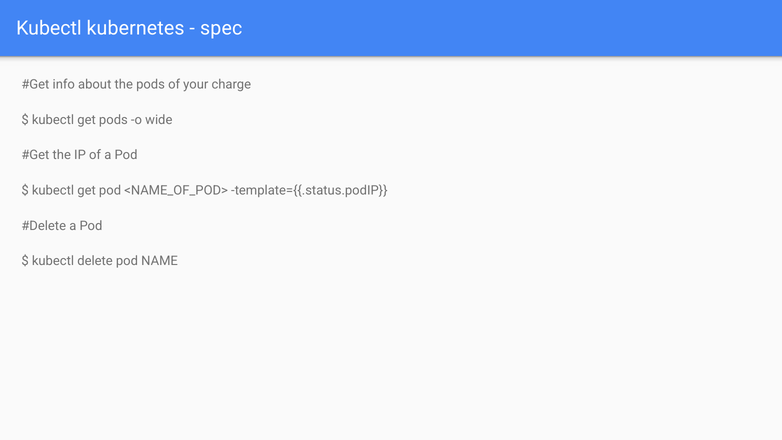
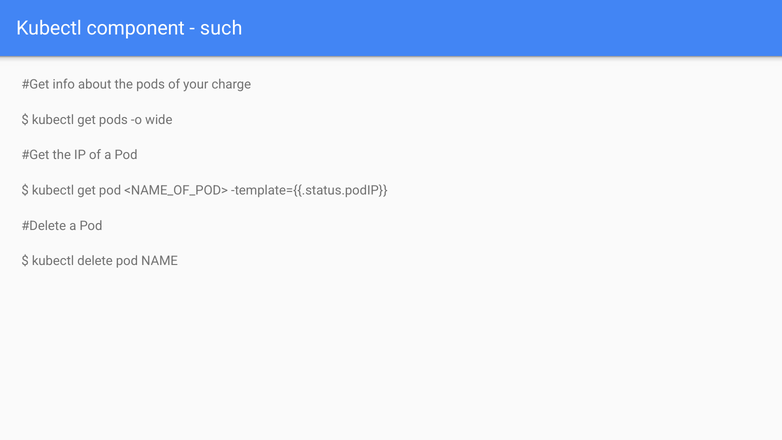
kubernetes: kubernetes -> component (136, 28)
spec: spec -> such (221, 28)
